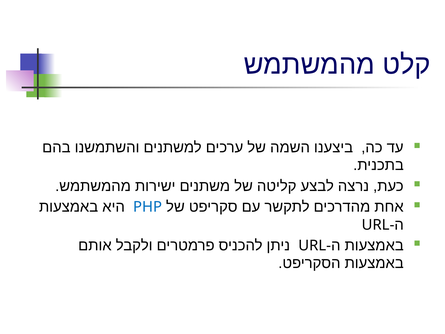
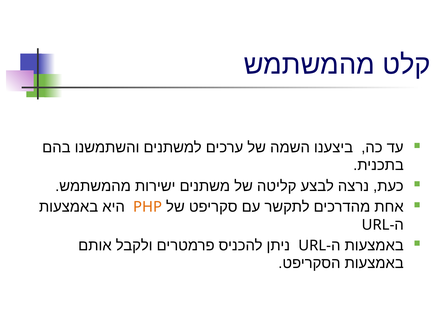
PHP colour: blue -> orange (148, 207)
